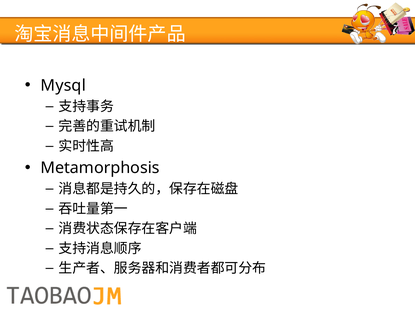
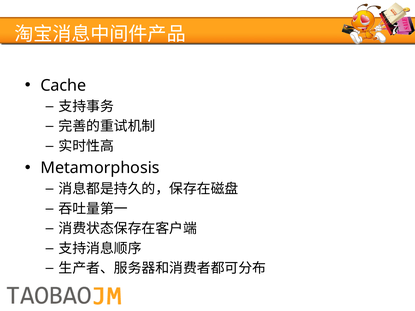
Mysql: Mysql -> Cache (63, 86)
